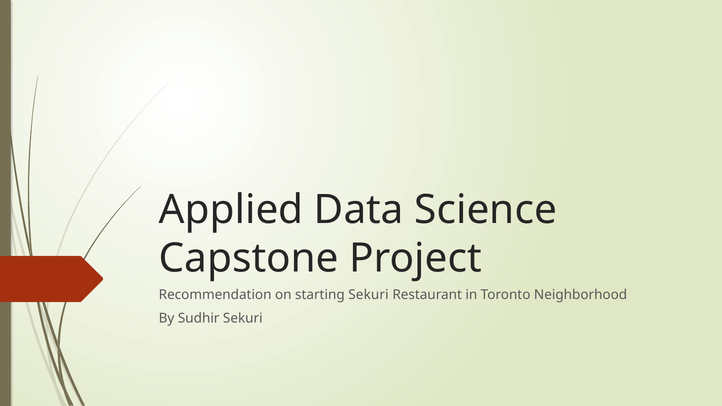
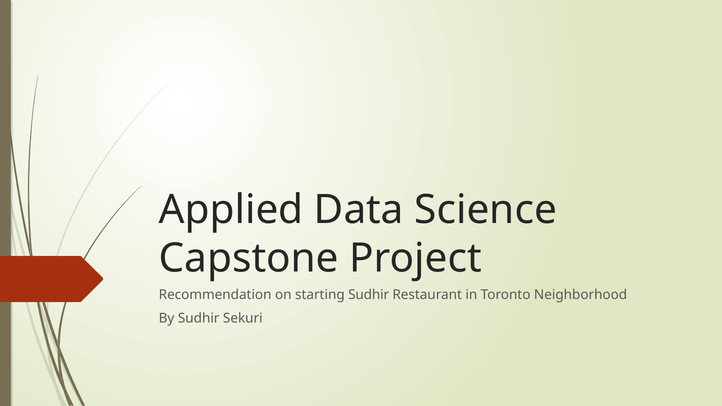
starting Sekuri: Sekuri -> Sudhir (369, 295)
